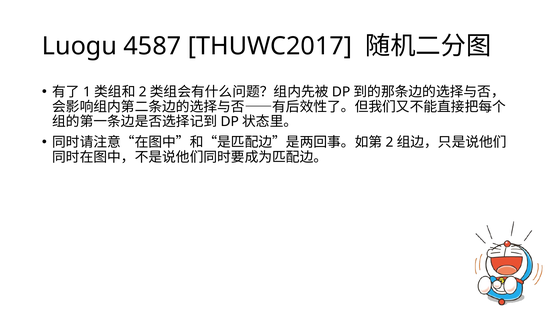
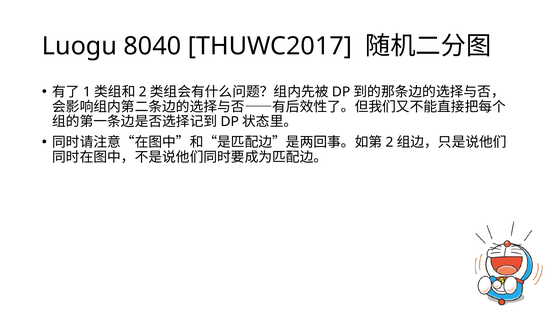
4587: 4587 -> 8040 (152, 46)
